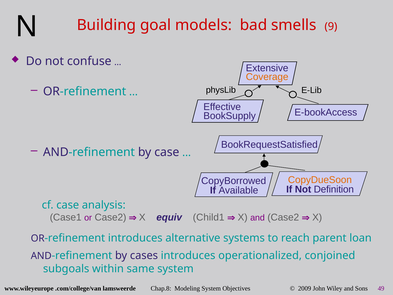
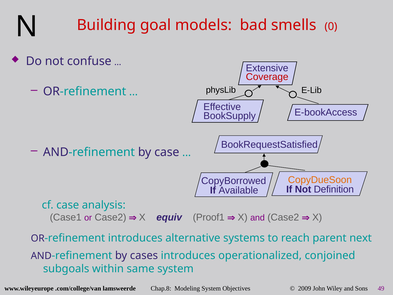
9: 9 -> 0 (331, 26)
Coverage colour: orange -> red (267, 77)
Child1: Child1 -> Proof1 (209, 217)
loan: loan -> next (361, 238)
